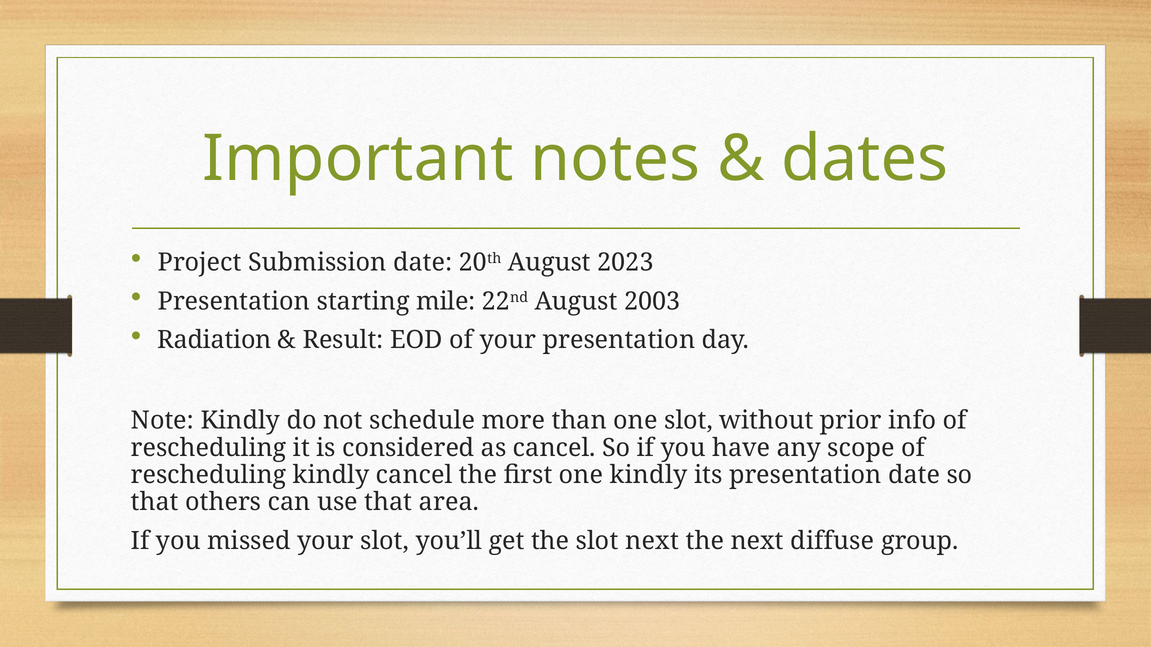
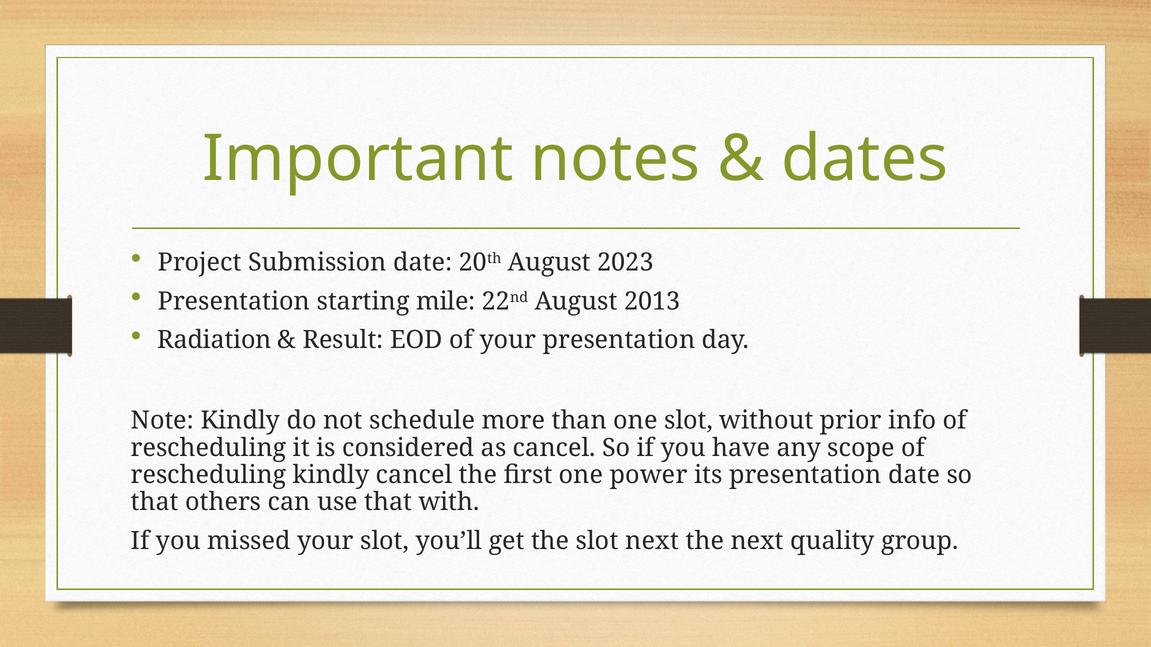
2003: 2003 -> 2013 (652, 301)
one kindly: kindly -> power (649, 475)
area: area -> with (449, 502)
diffuse: diffuse -> quality (832, 541)
